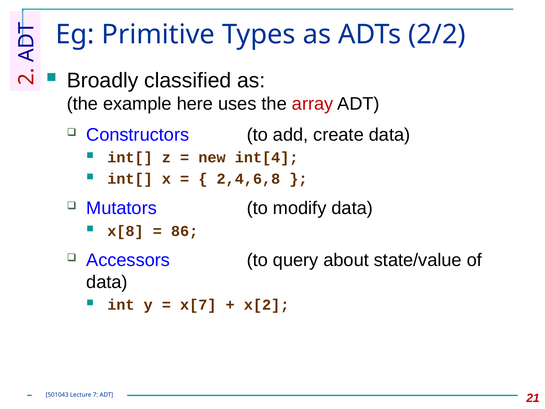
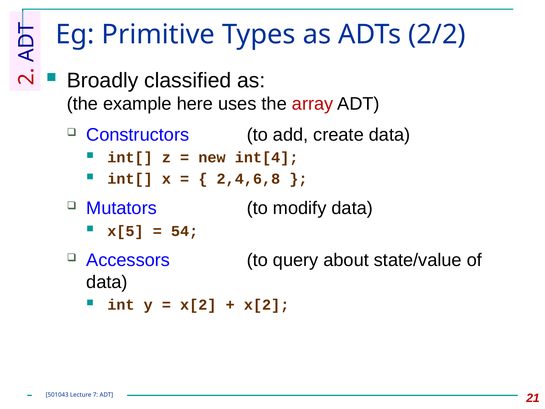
x[8: x[8 -> x[5 (125, 231)
86: 86 -> 54 (185, 231)
x[7: x[7 -> x[2 (198, 305)
